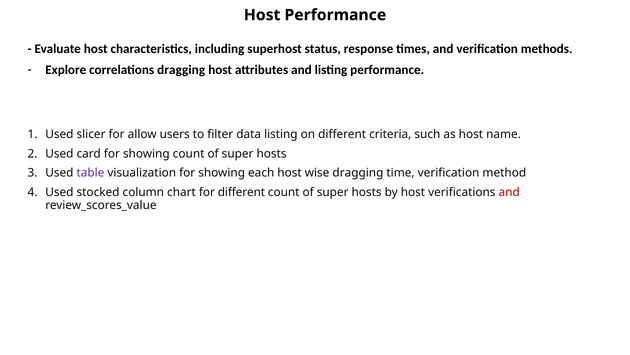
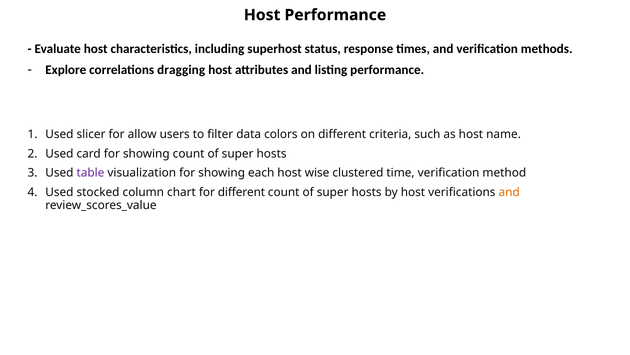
data listing: listing -> colors (281, 134)
wise dragging: dragging -> clustered (358, 173)
and colour: red -> orange (509, 192)
